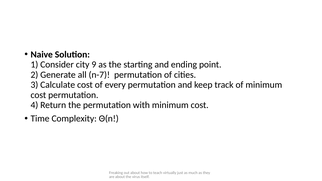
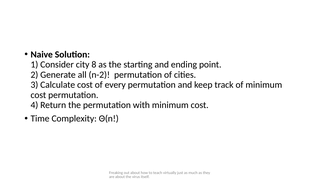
9: 9 -> 8 (94, 65)
n-7: n-7 -> n-2 (99, 75)
